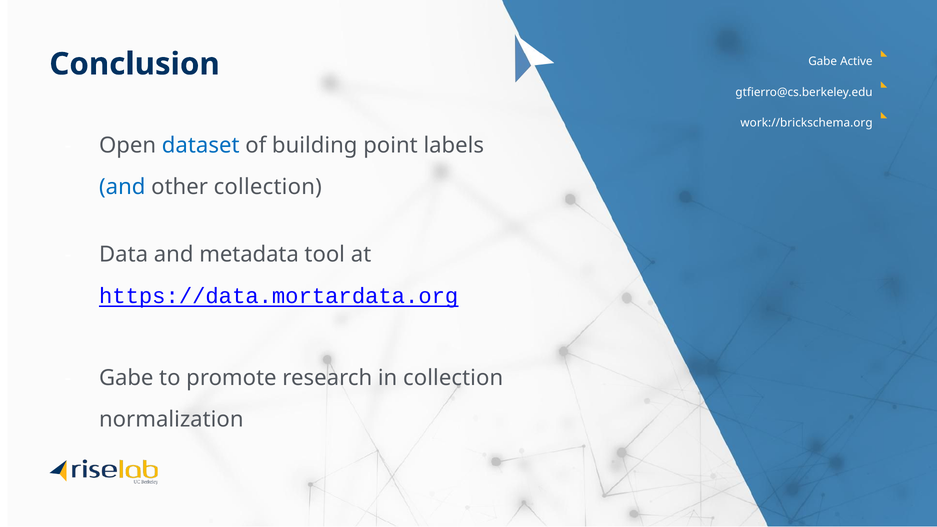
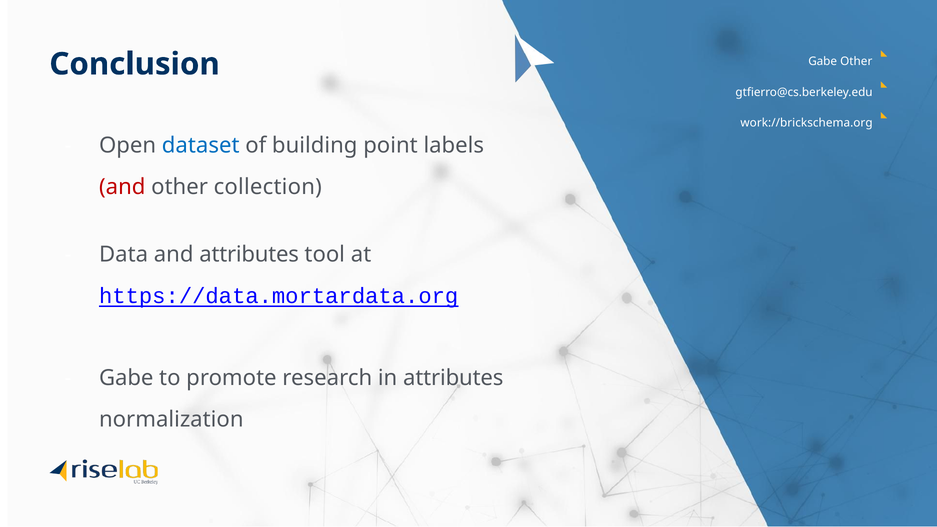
Gabe Active: Active -> Other (856, 62)
and colour: blue -> red (122, 187)
and metadata: metadata -> attributes (249, 255)
in collection: collection -> attributes (453, 378)
